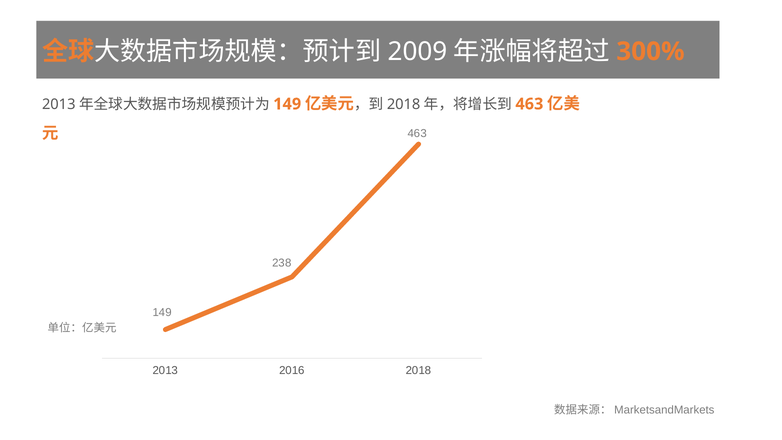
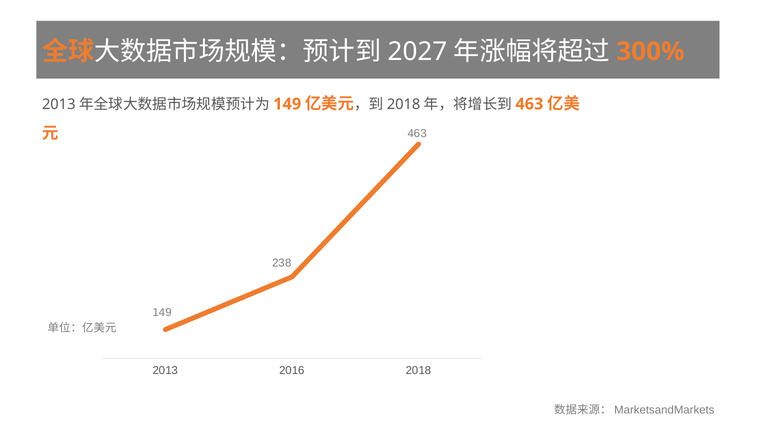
2009: 2009 -> 2027 (417, 51)
